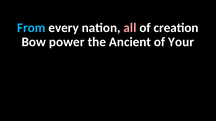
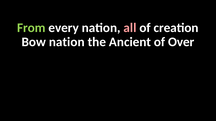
From colour: light blue -> light green (31, 28)
Bow power: power -> nation (67, 42)
Your: Your -> Over (181, 42)
